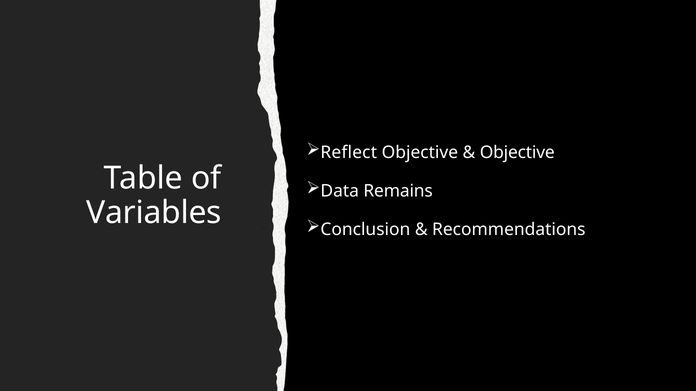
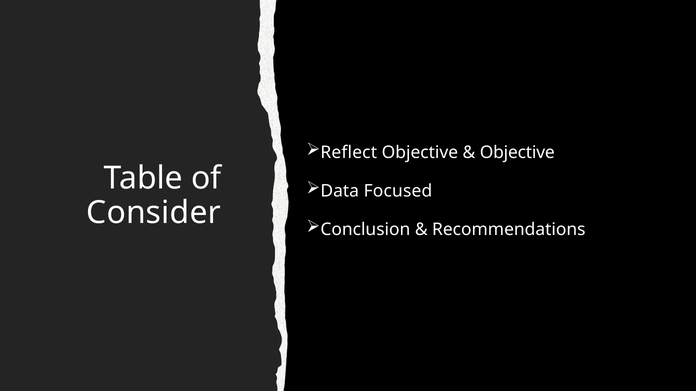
Remains: Remains -> Focused (398, 191)
Variables: Variables -> Consider (154, 213)
